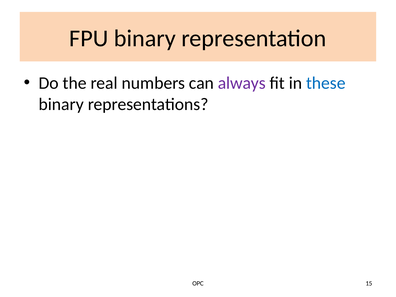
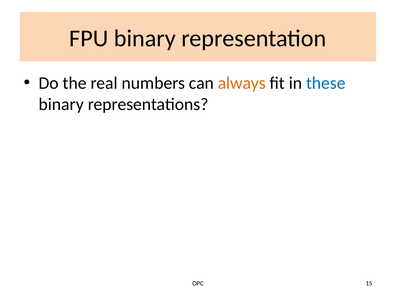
always colour: purple -> orange (242, 83)
